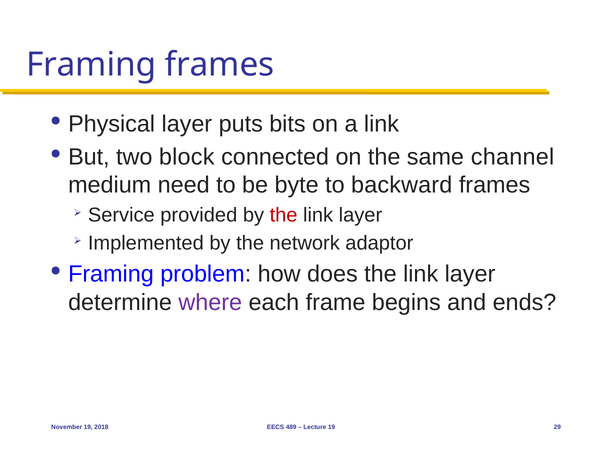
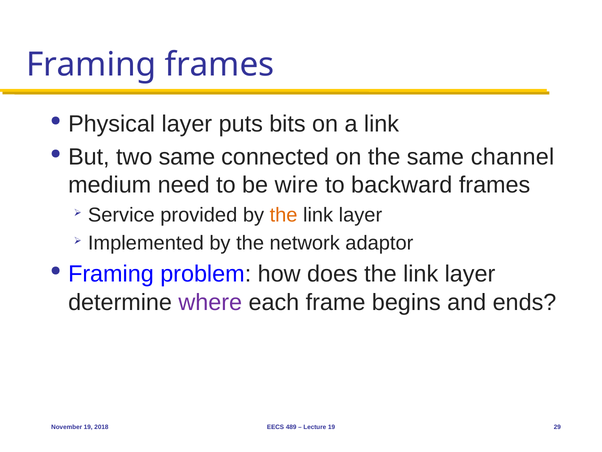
two block: block -> same (187, 157)
byte: byte -> wire (297, 185)
the colour: red -> orange (284, 215)
